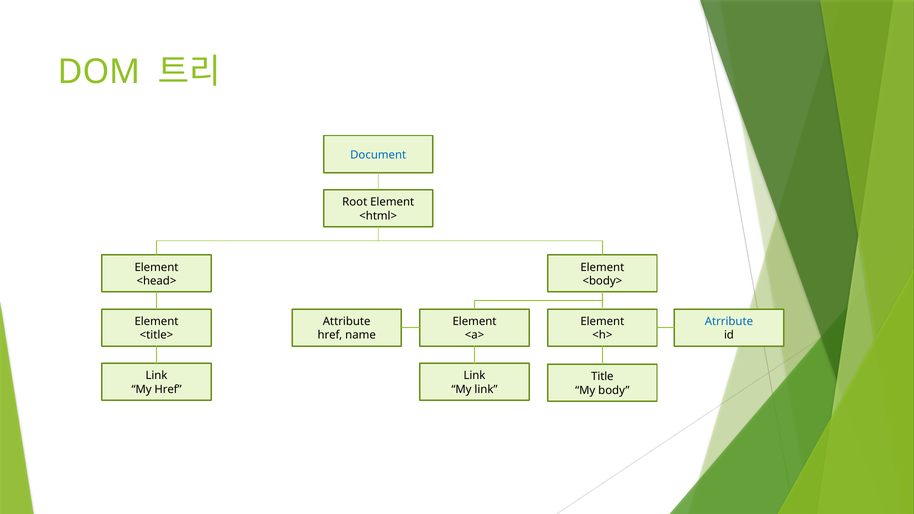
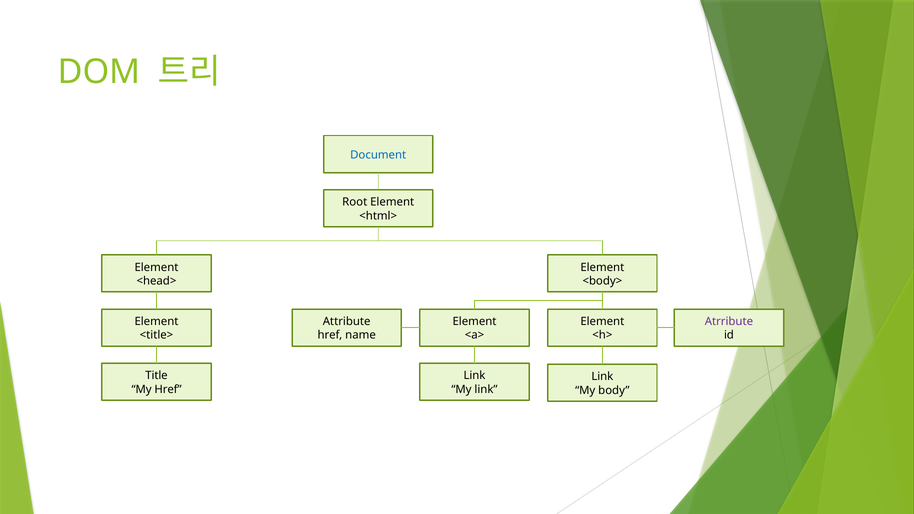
Atrribute colour: blue -> purple (729, 322)
Link: Link -> Title (157, 376)
Title: Title -> Link (602, 377)
